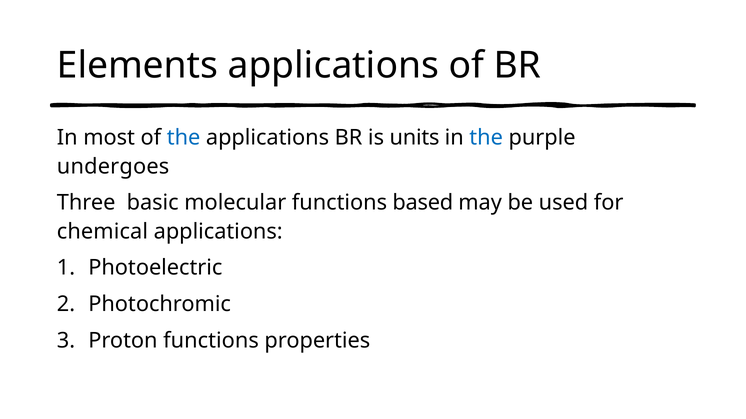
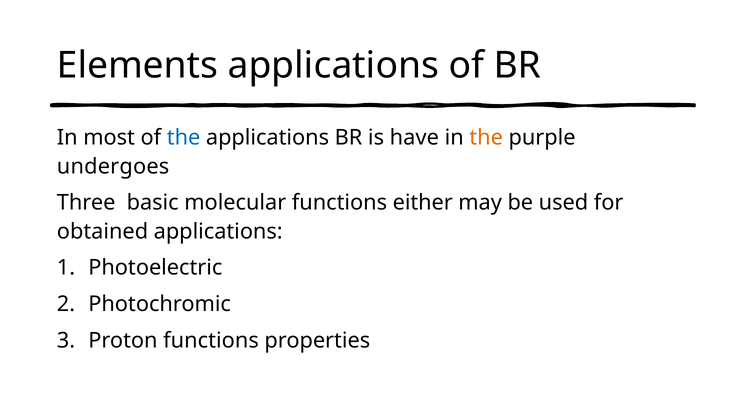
units: units -> have (414, 138)
the colour: blue -> orange (486, 138)
based: based -> either (423, 203)
chemical: chemical -> obtained (103, 232)
